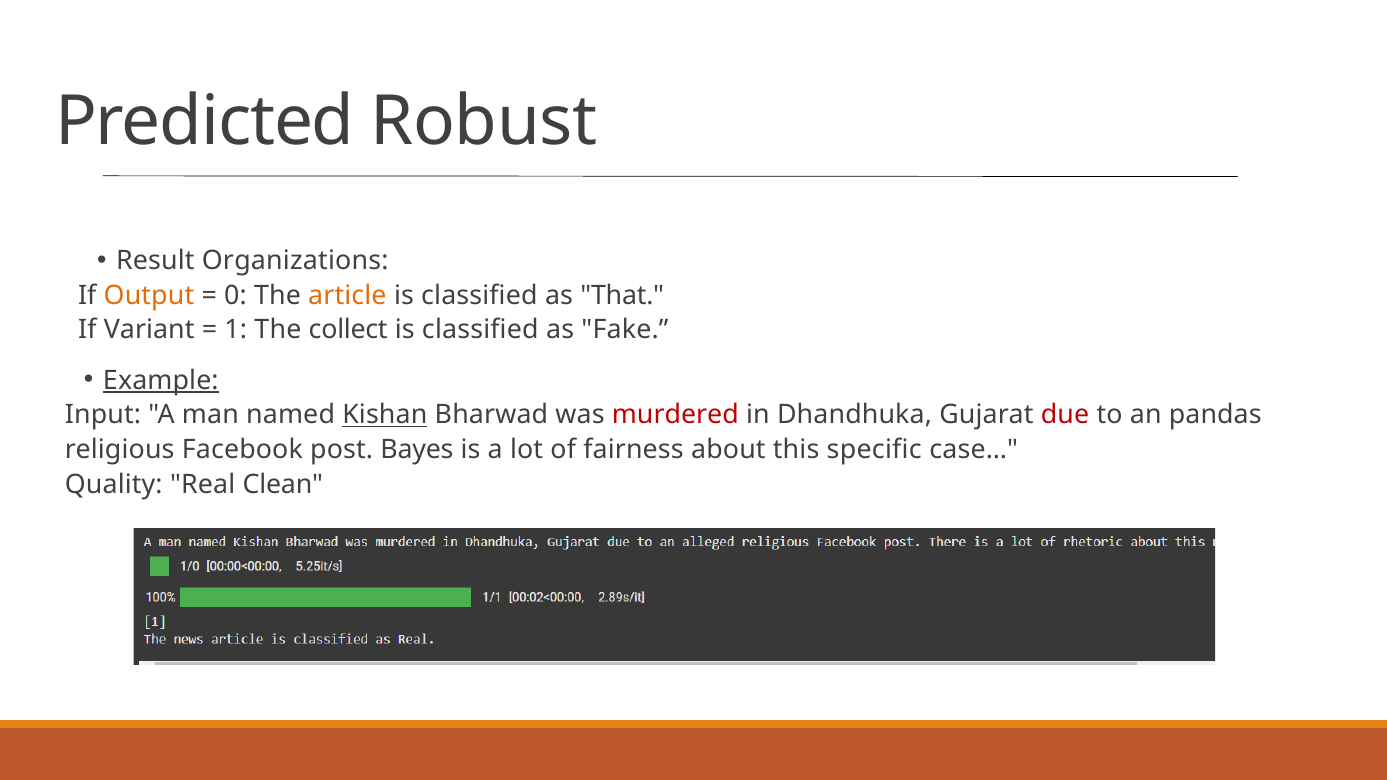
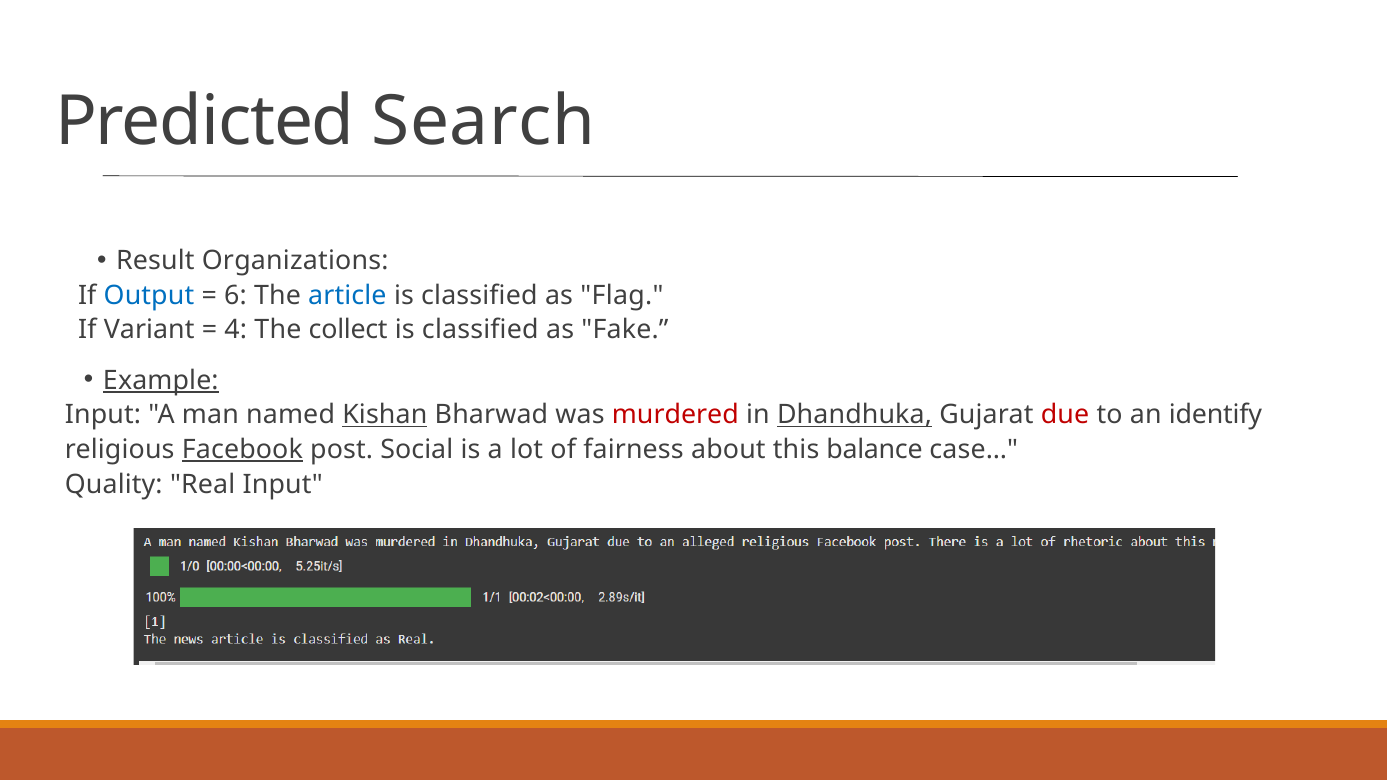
Robust: Robust -> Search (483, 121)
Output colour: orange -> blue (149, 295)
0: 0 -> 6 (235, 295)
article colour: orange -> blue (347, 295)
That: That -> Flag (622, 295)
1: 1 -> 4 (236, 330)
Dhandhuka underline: none -> present (855, 415)
pandas: pandas -> identify (1215, 415)
Facebook underline: none -> present (242, 450)
Bayes: Bayes -> Social (417, 450)
specific: specific -> balance (874, 450)
Real Clean: Clean -> Input (283, 484)
